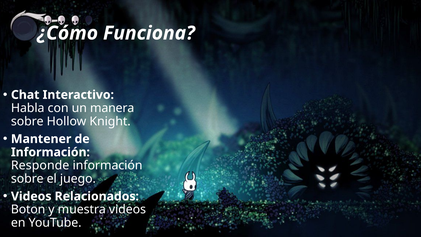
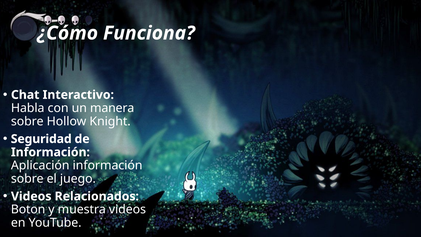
Mantener: Mantener -> Seguridad (41, 139)
Responde: Responde -> Aplicación (40, 165)
